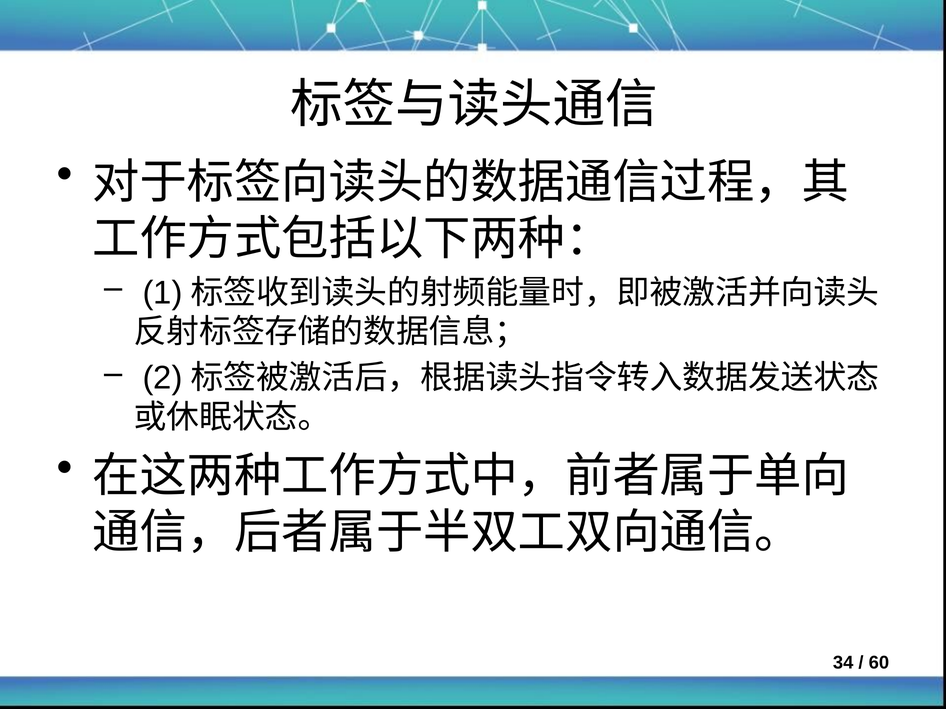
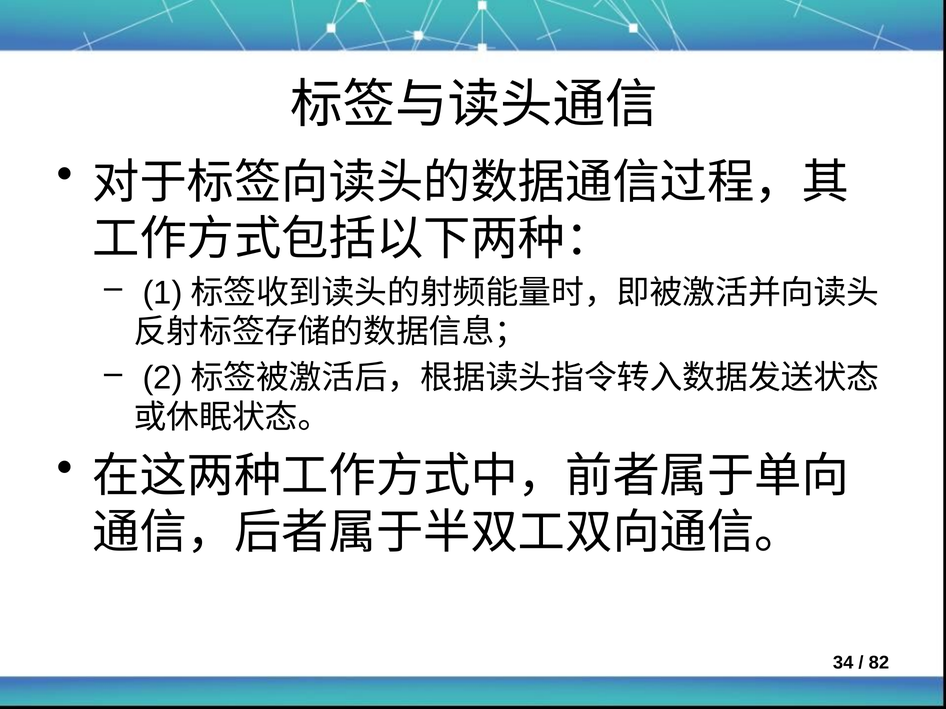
60: 60 -> 82 (879, 663)
